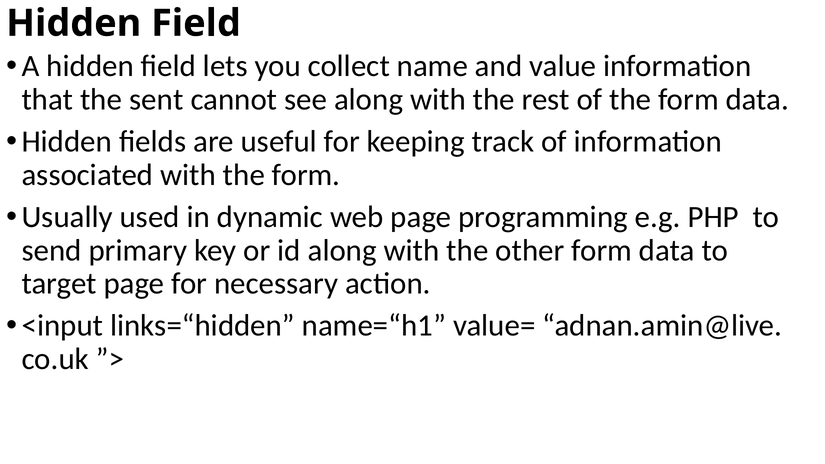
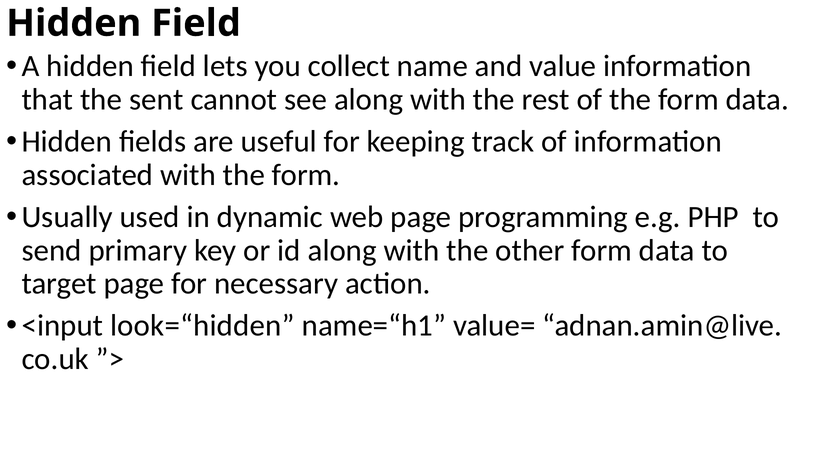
links=“hidden: links=“hidden -> look=“hidden (202, 326)
